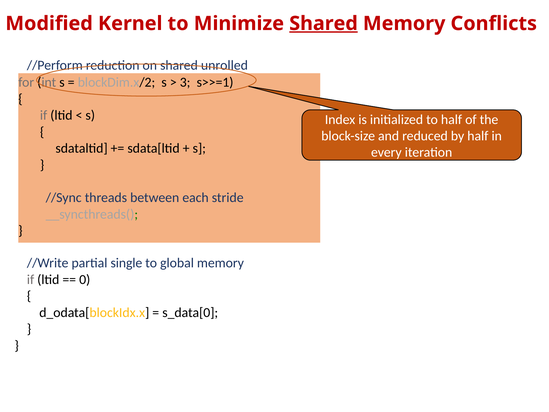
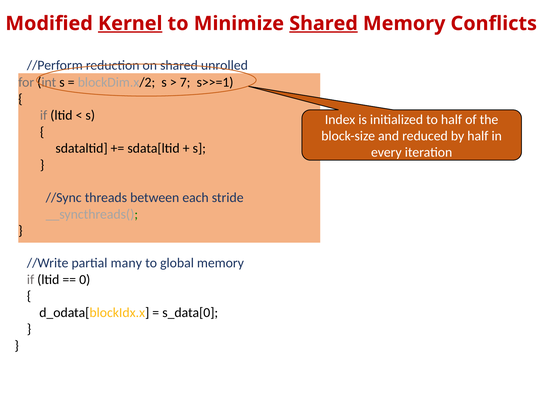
Kernel underline: none -> present (130, 24)
3: 3 -> 7 (185, 82)
single: single -> many (126, 263)
